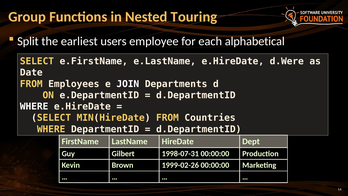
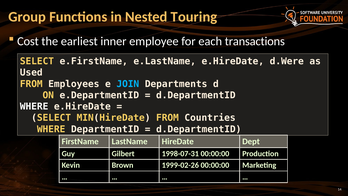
Split: Split -> Cost (28, 41)
users: users -> inner (113, 41)
alphabetical: alphabetical -> transactions (255, 41)
Date: Date -> Used (31, 73)
JOIN colour: white -> light blue (128, 84)
